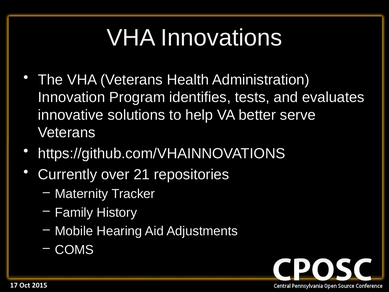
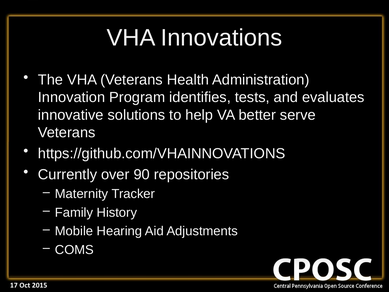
21: 21 -> 90 (142, 174)
